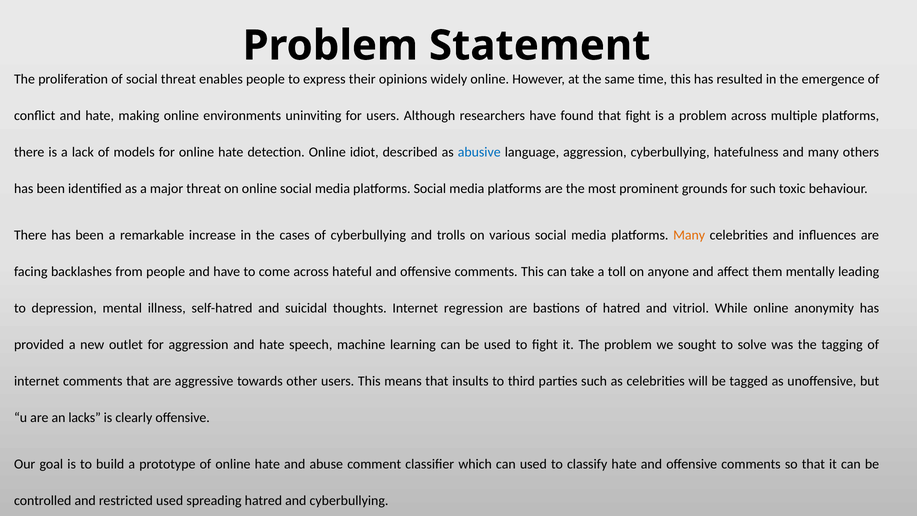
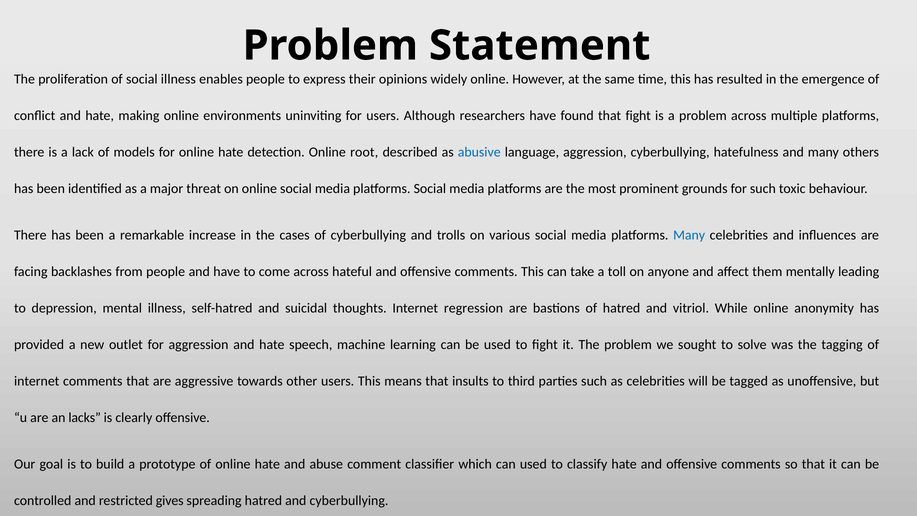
social threat: threat -> illness (178, 79)
idiot: idiot -> root (364, 152)
Many colour: orange -> blue (689, 235)
restricted used: used -> gives (170, 500)
